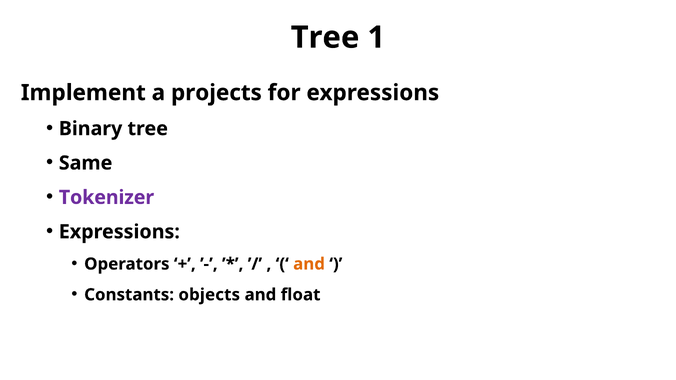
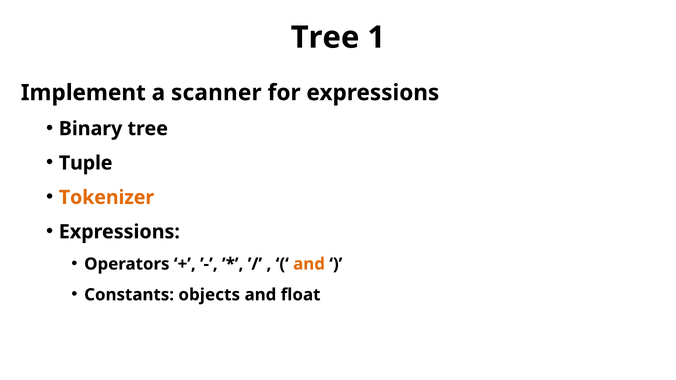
projects: projects -> scanner (216, 93)
Same: Same -> Tuple (86, 163)
Tokenizer colour: purple -> orange (106, 198)
